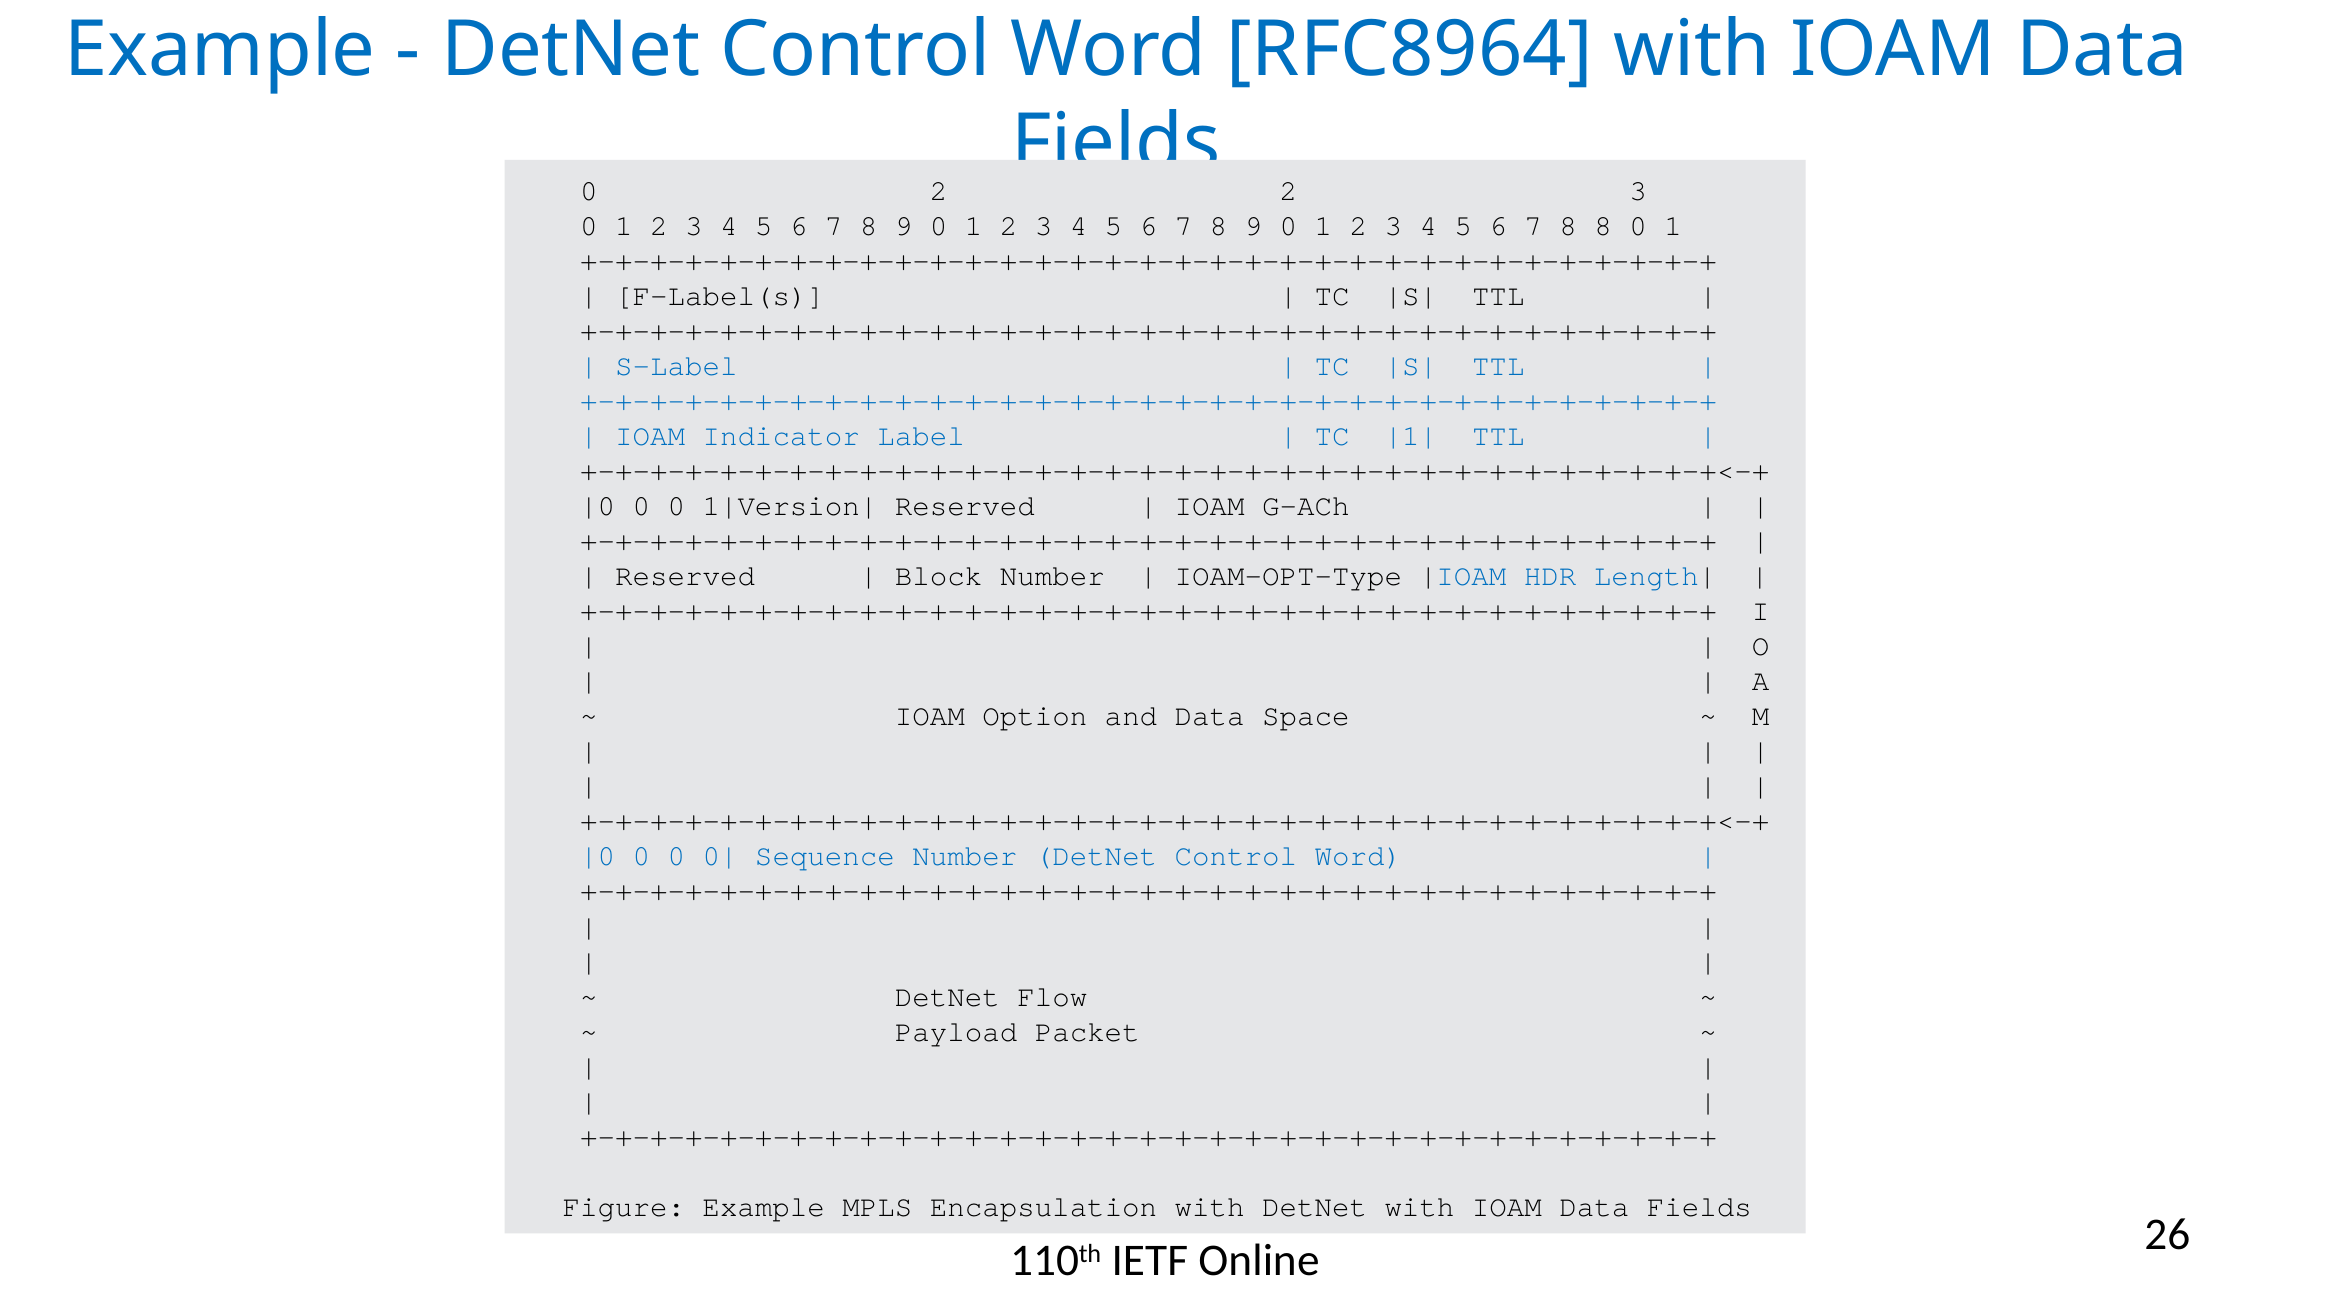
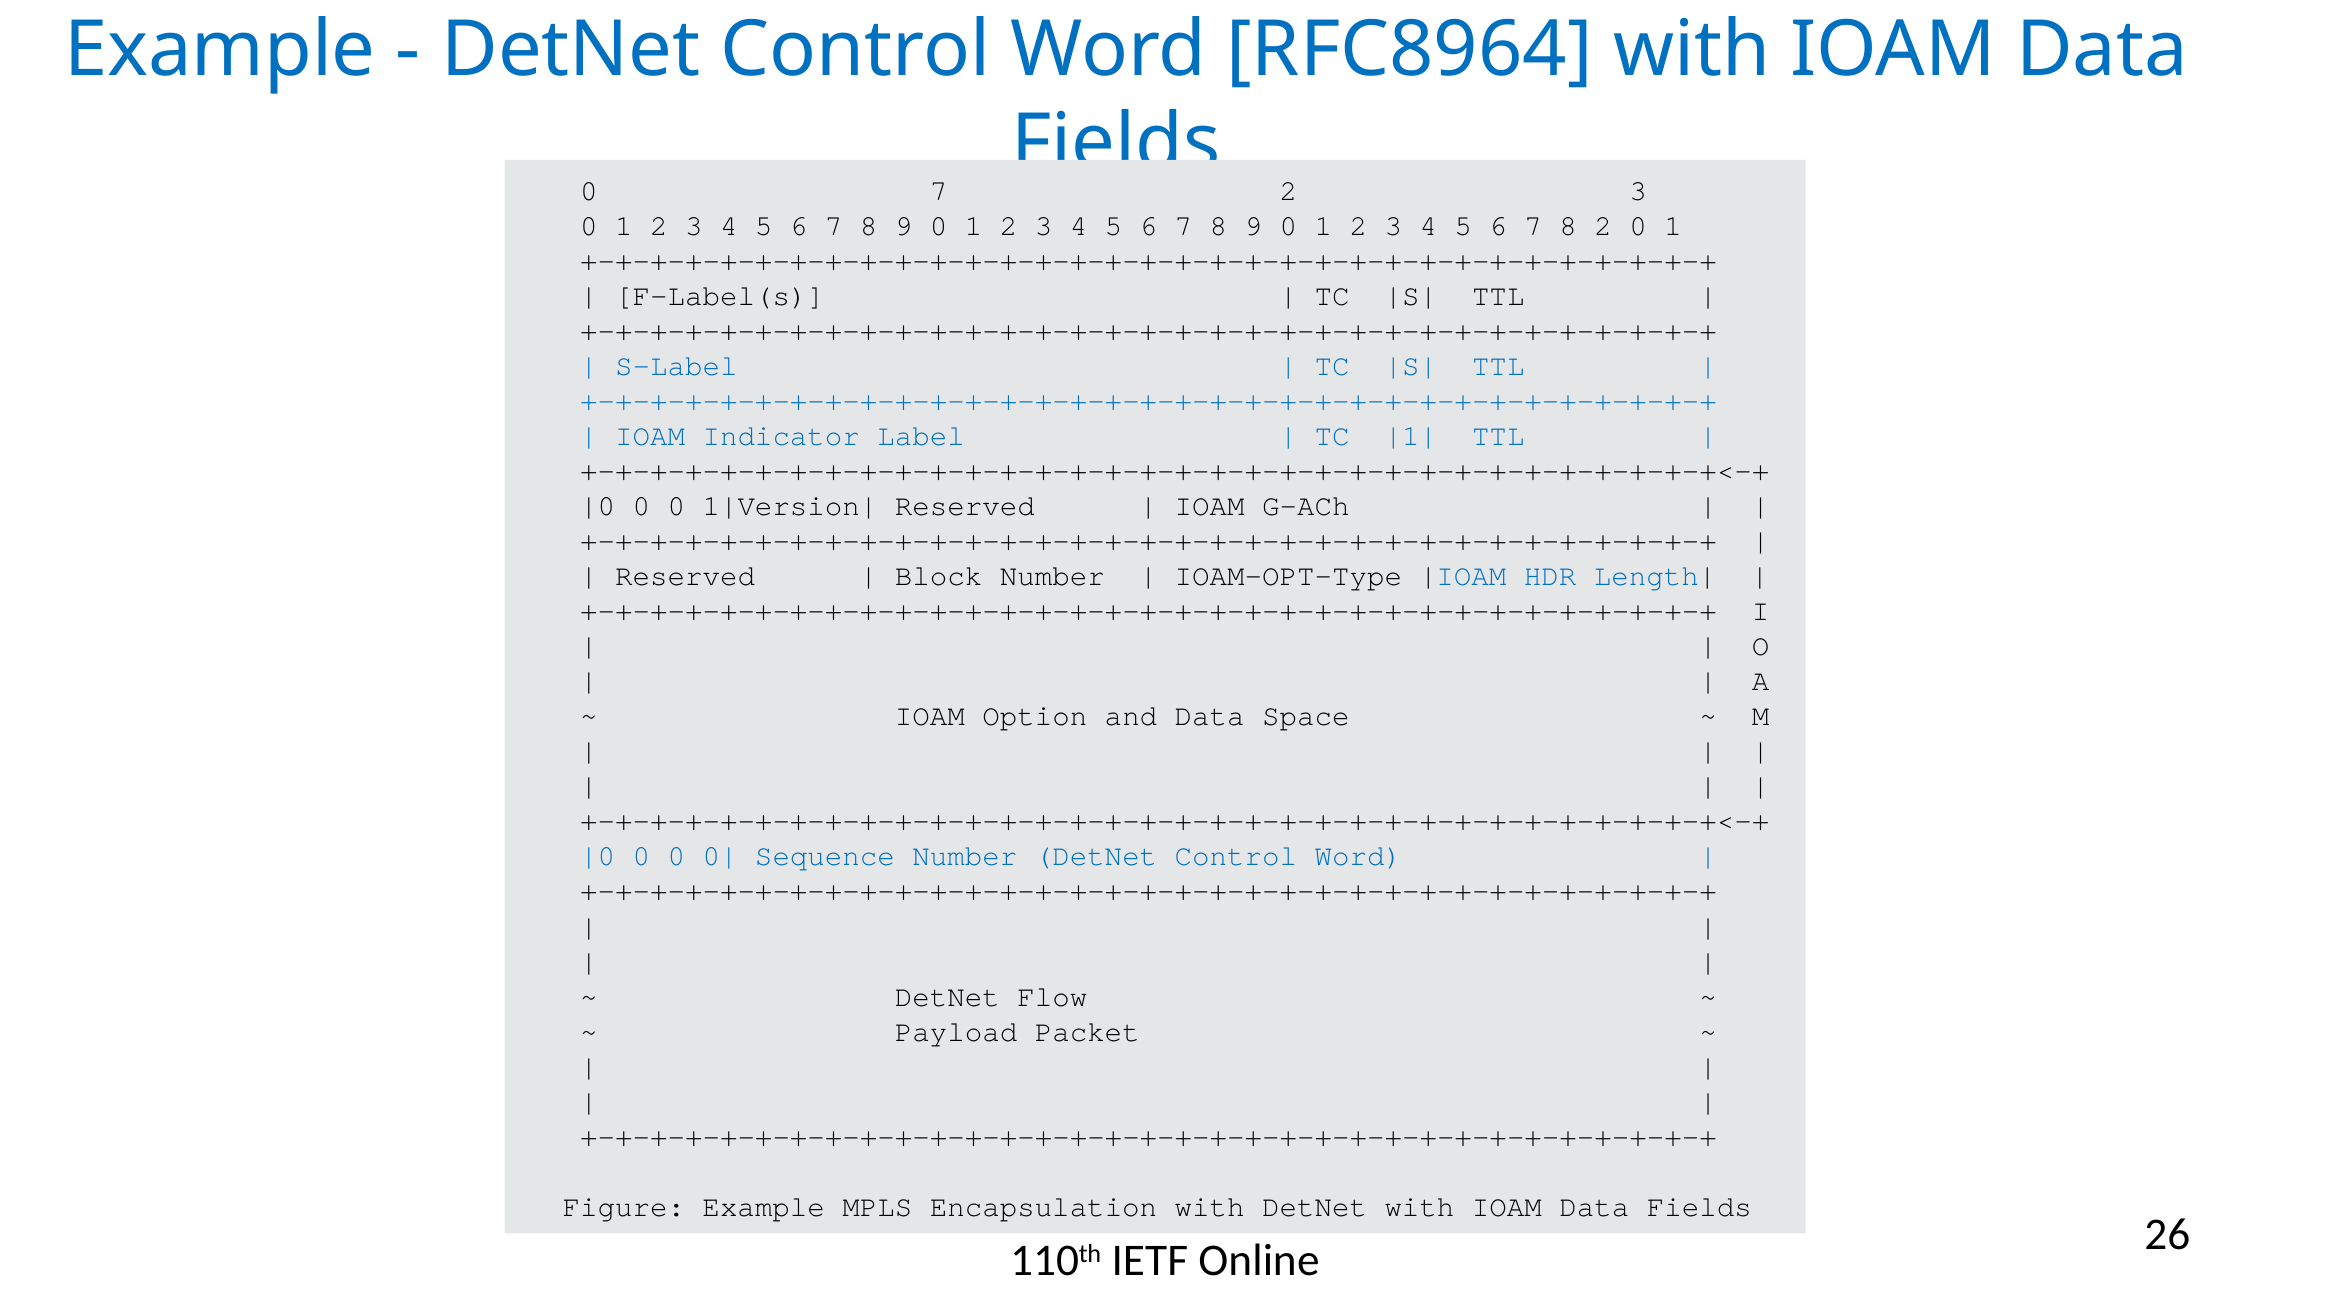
0 2: 2 -> 7 (939, 191)
8 8: 8 -> 2 (1603, 226)
